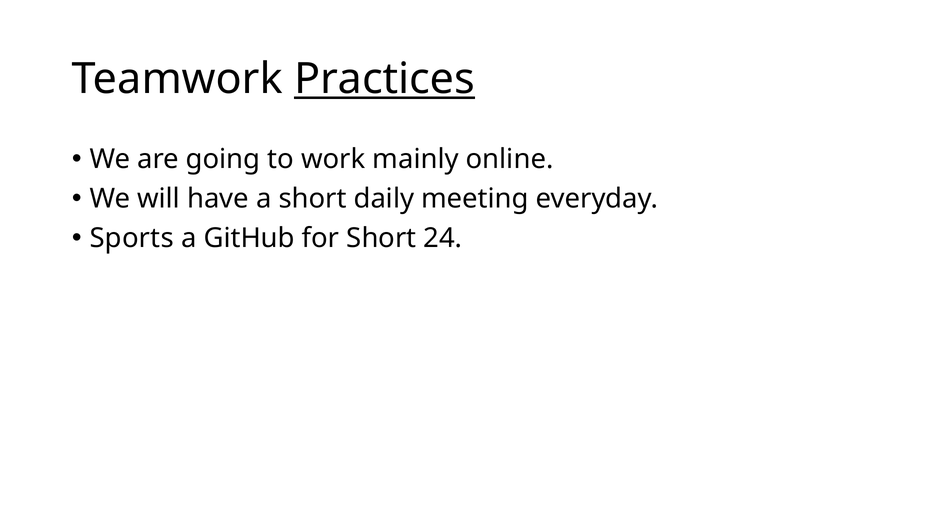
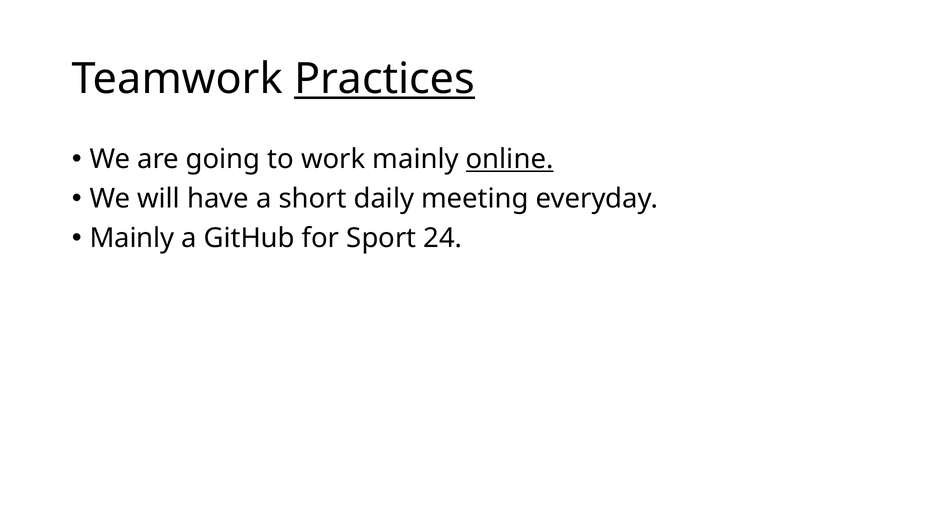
online underline: none -> present (510, 159)
Sports: Sports -> Mainly (132, 239)
for Short: Short -> Sport (381, 239)
